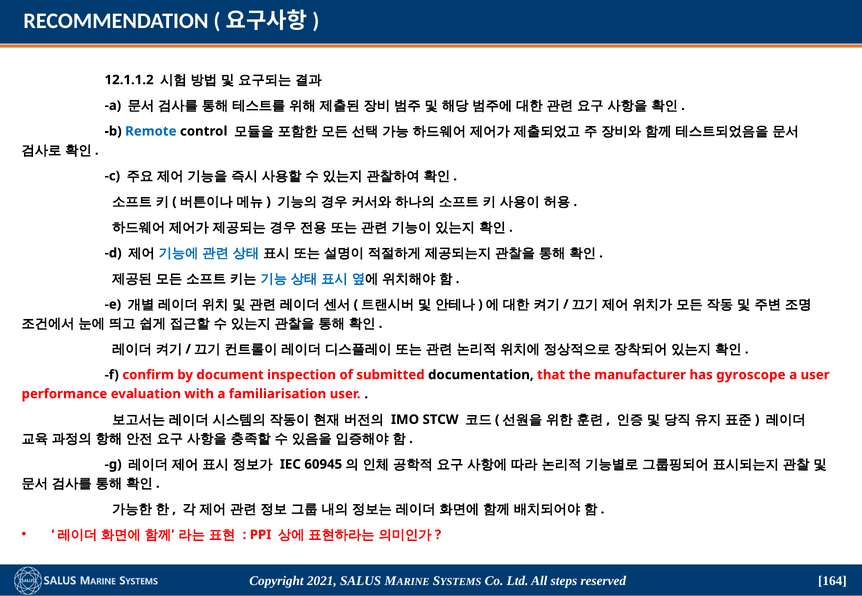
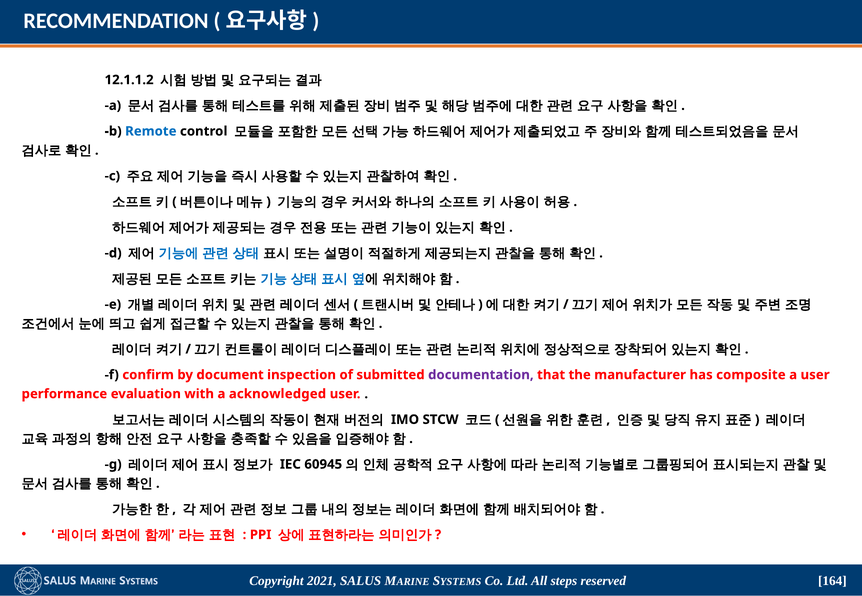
documentation colour: black -> purple (481, 375)
gyroscope: gyroscope -> composite (751, 375)
familiarisation: familiarisation -> acknowledged (277, 394)
